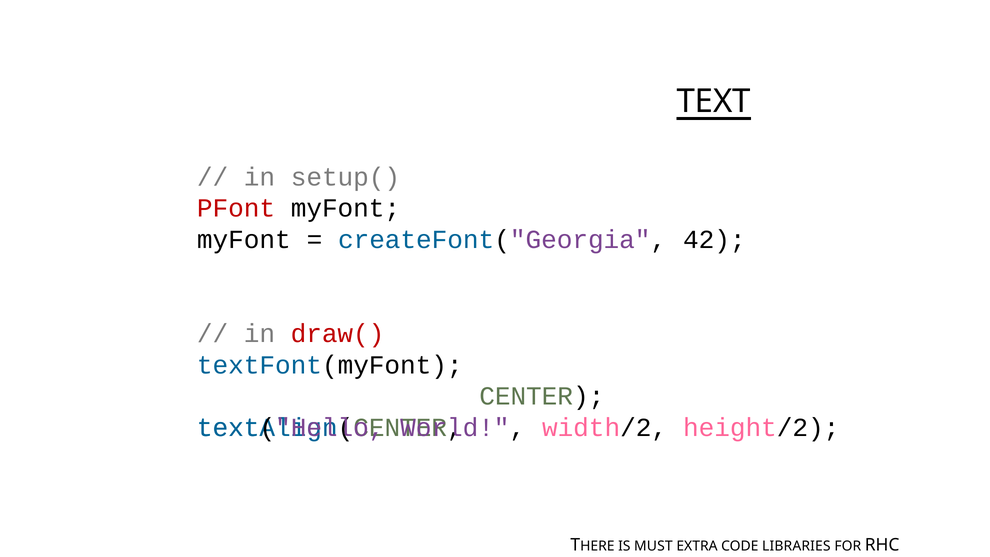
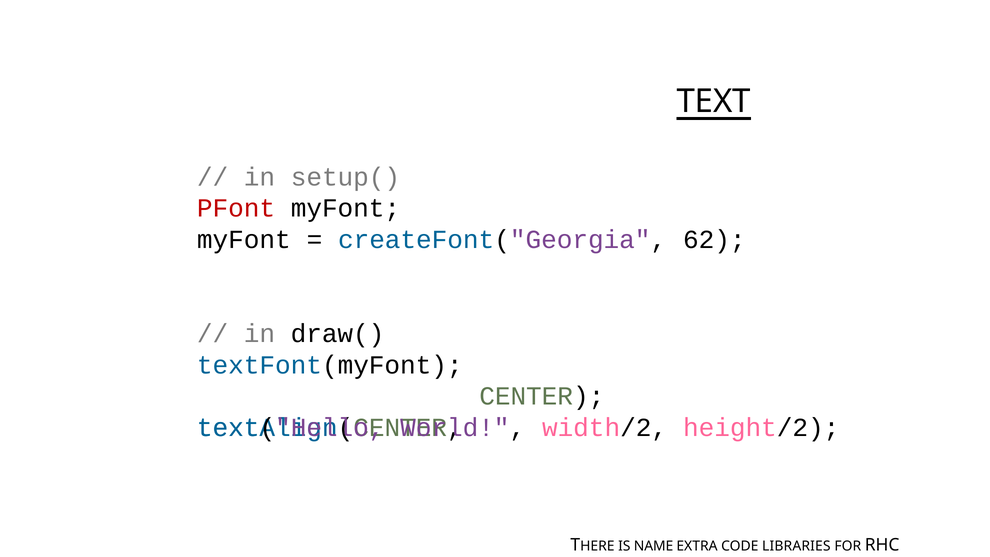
42: 42 -> 62 (714, 240)
draw( colour: red -> black (338, 334)
MUST: MUST -> NAME (654, 546)
